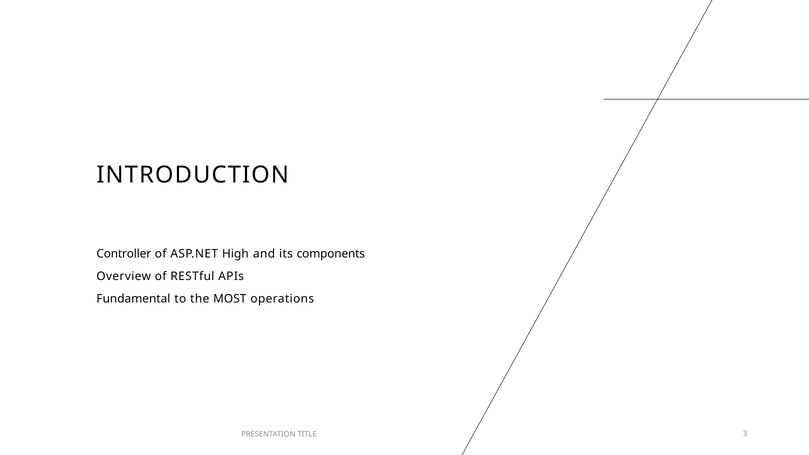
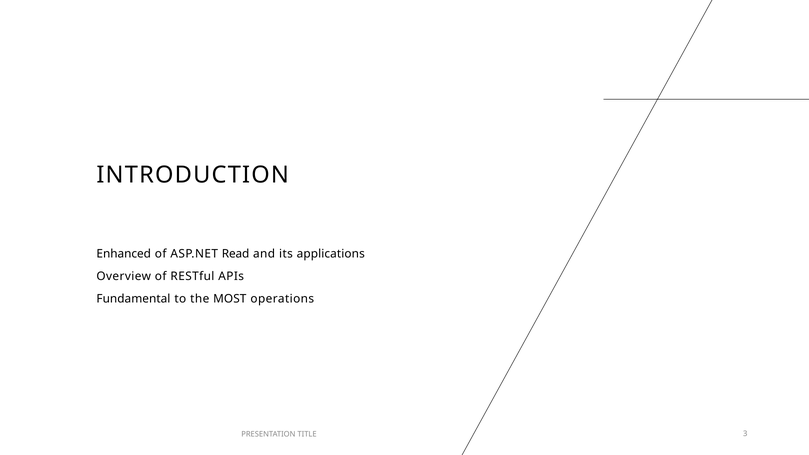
Controller: Controller -> Enhanced (124, 254)
High: High -> Read (236, 254)
components: components -> applications (331, 254)
